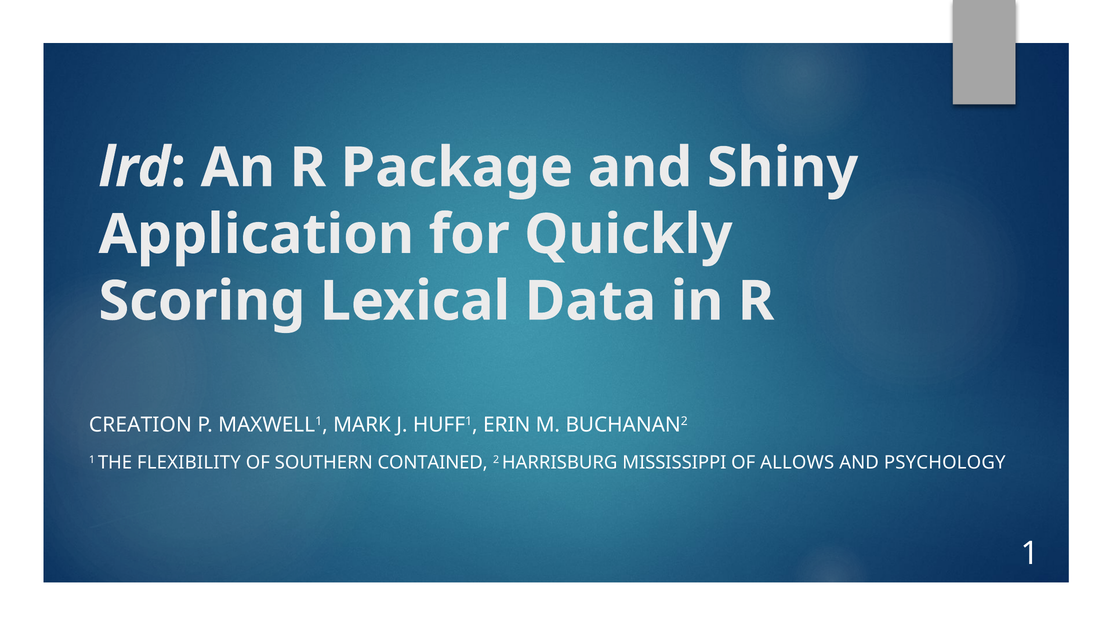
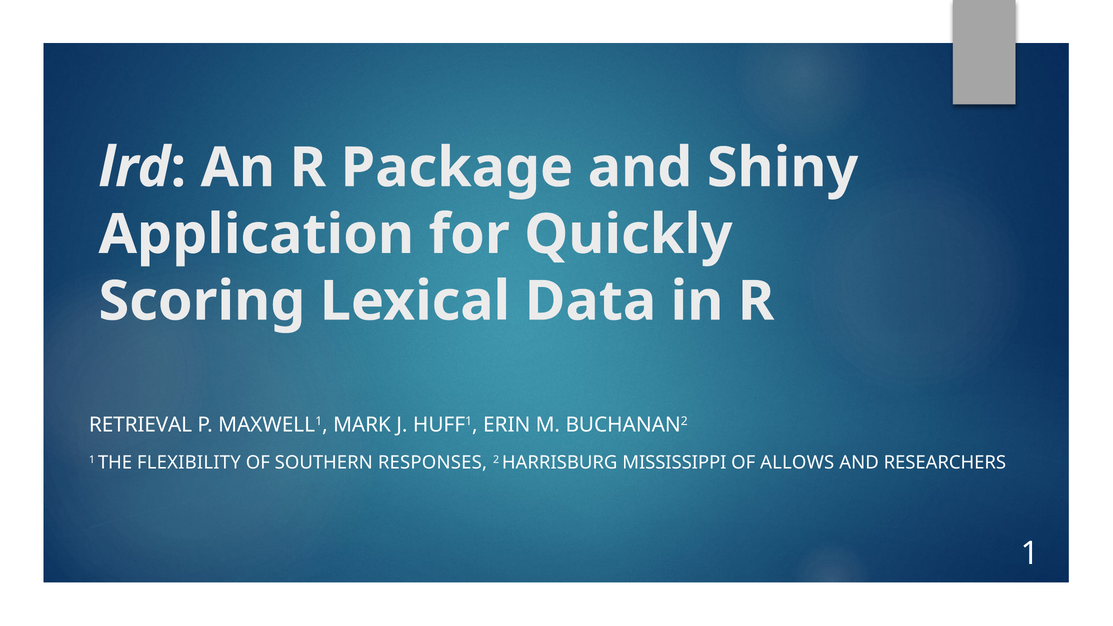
CREATION: CREATION -> RETRIEVAL (141, 425)
CONTAINED: CONTAINED -> RESPONSES (432, 463)
PSYCHOLOGY: PSYCHOLOGY -> RESEARCHERS (945, 463)
